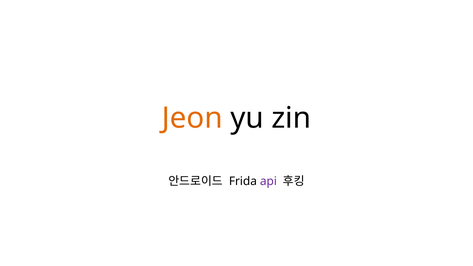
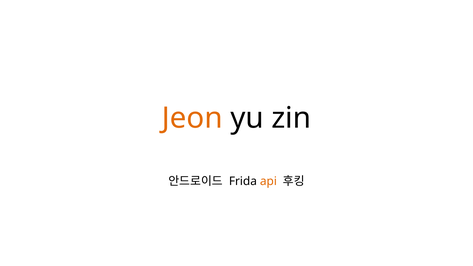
api colour: purple -> orange (268, 181)
